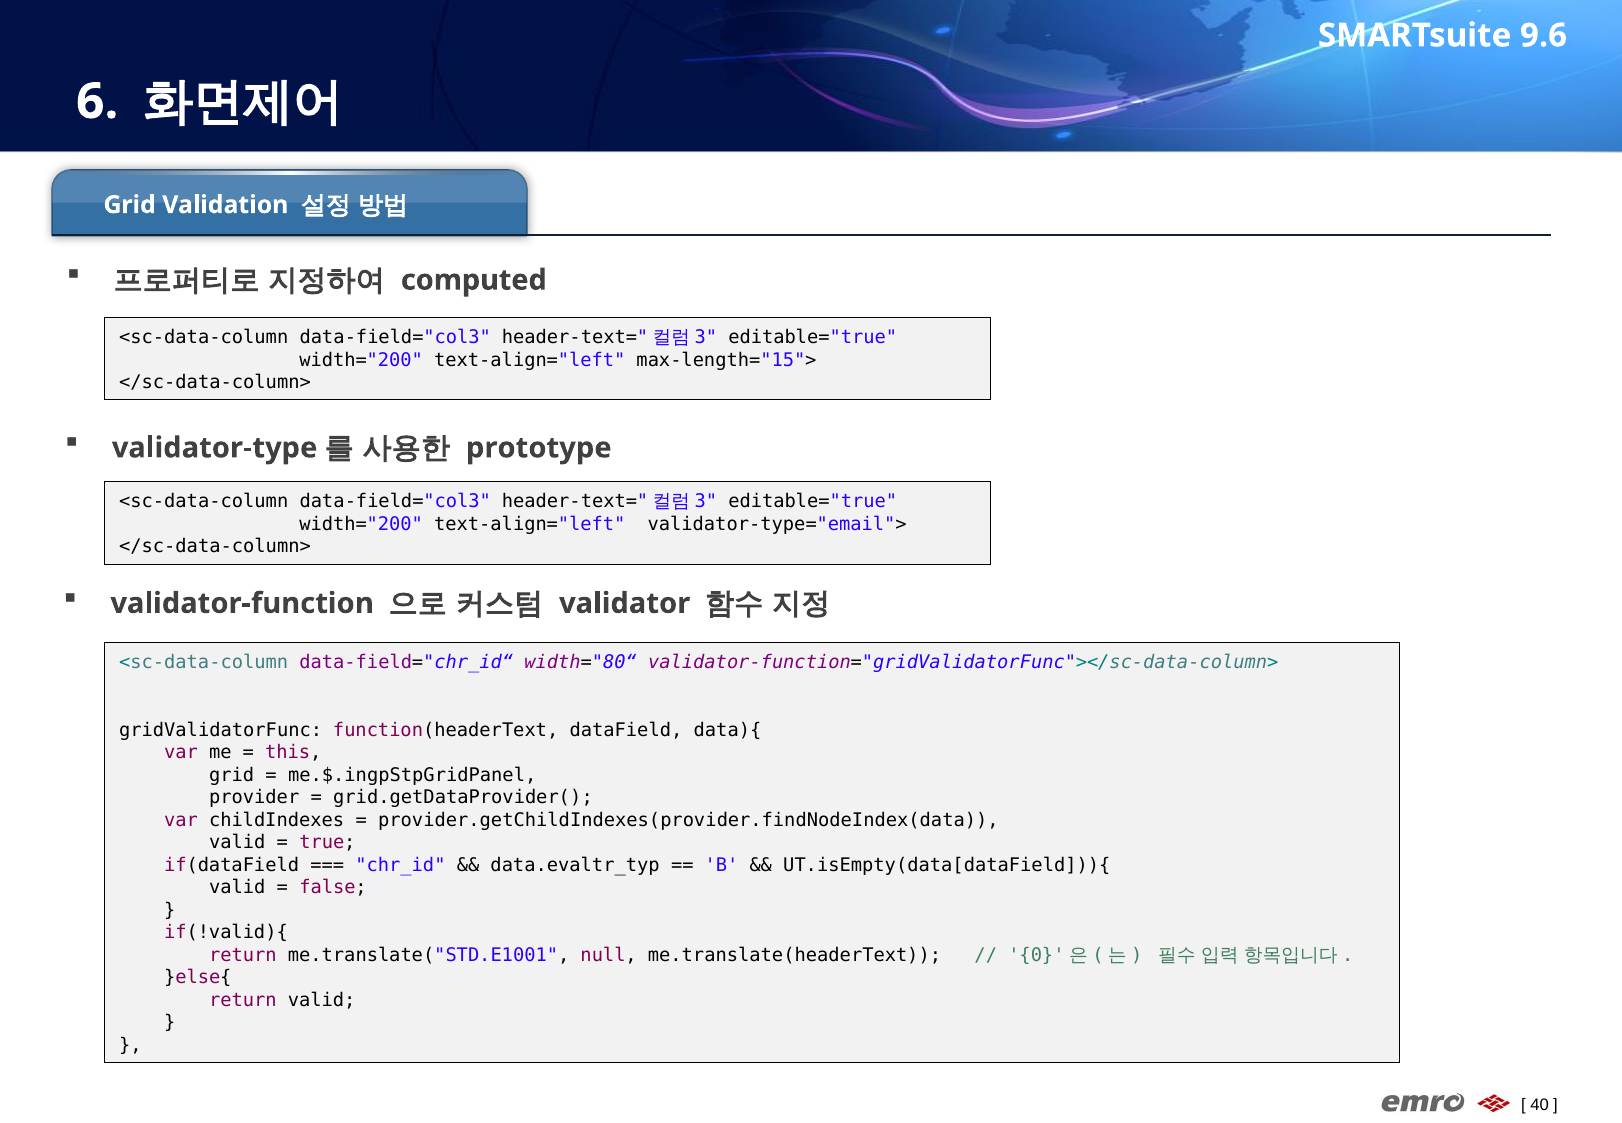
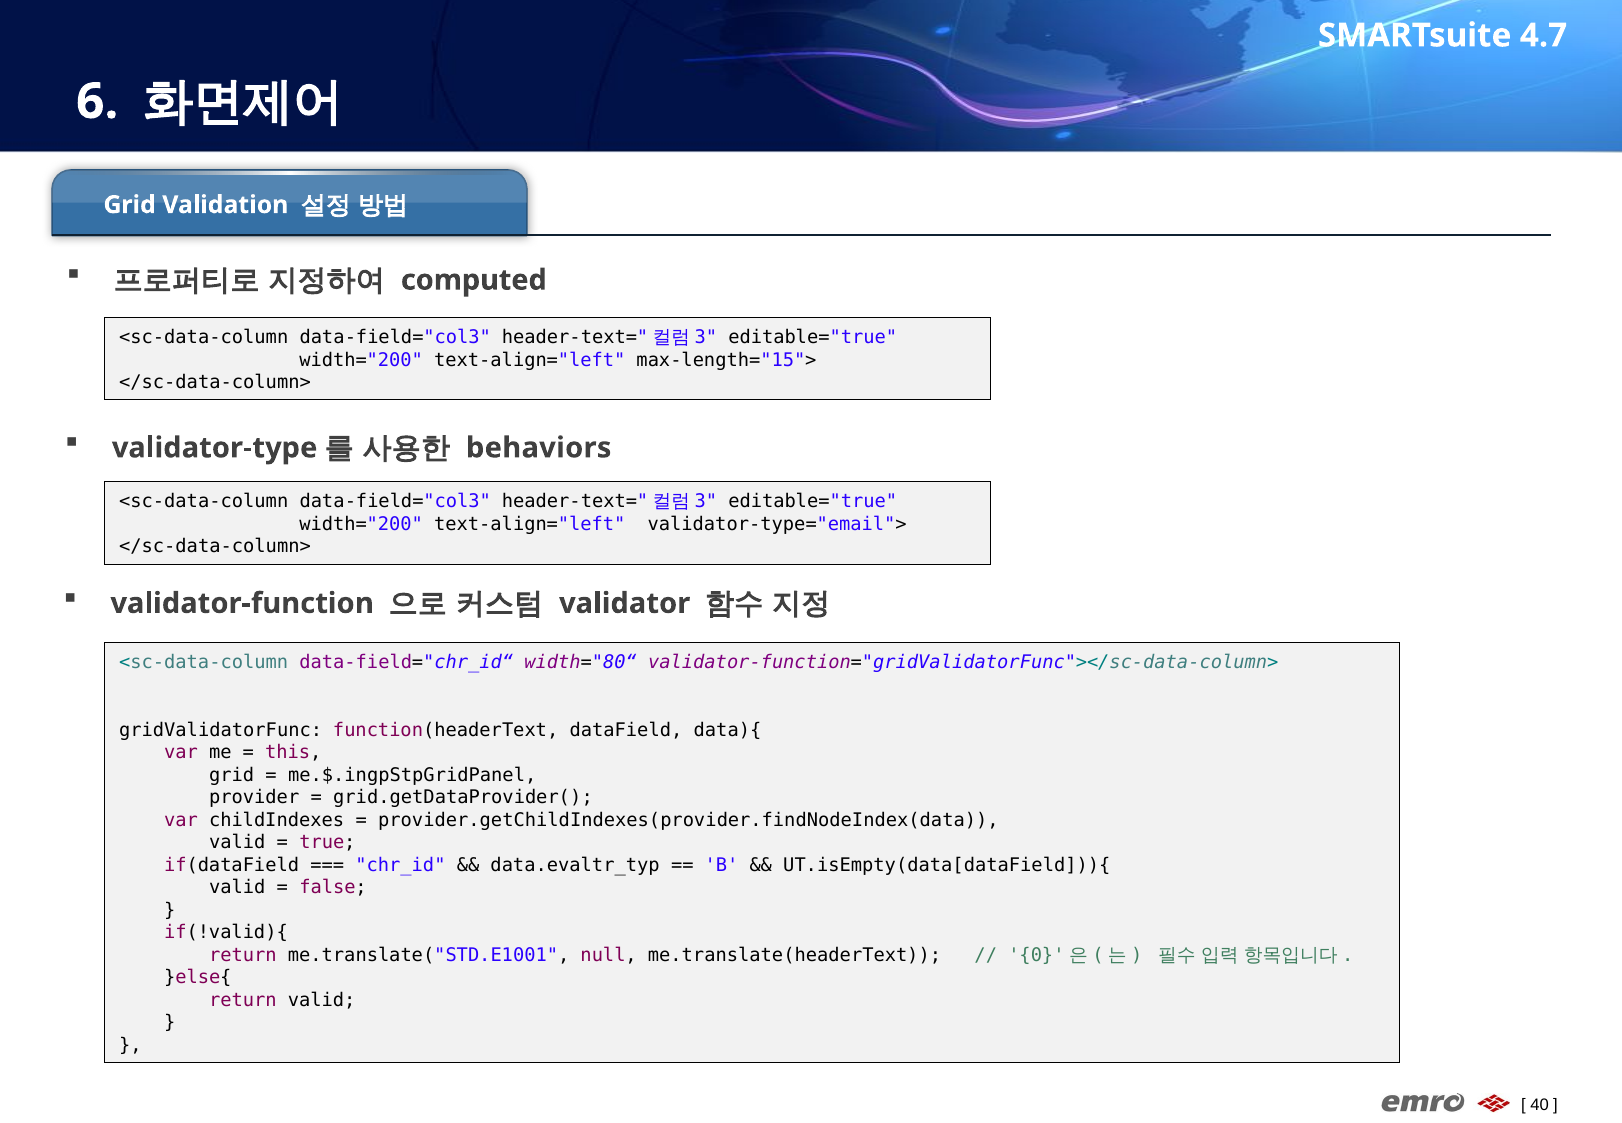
9.6: 9.6 -> 4.7 (1544, 35)
prototype: prototype -> behaviors (539, 448)
